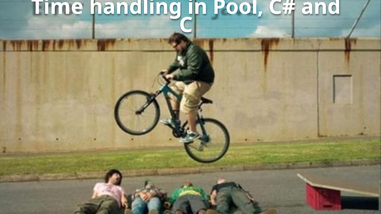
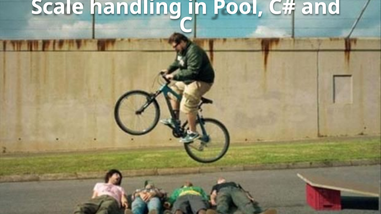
Time: Time -> Scale (57, 7)
